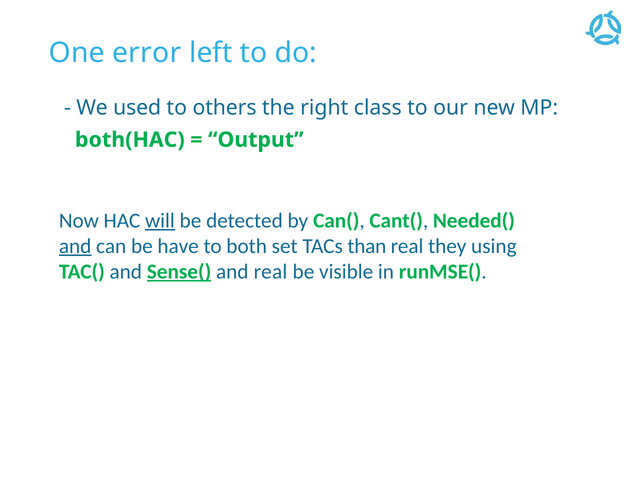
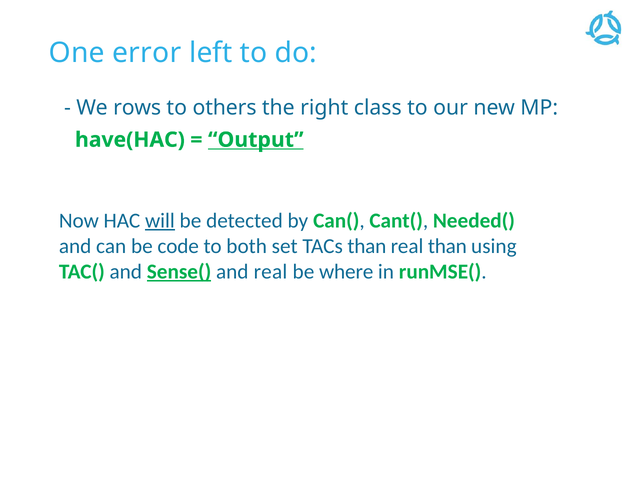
used: used -> rows (137, 108)
both(HAC: both(HAC -> have(HAC (130, 140)
Output underline: none -> present (256, 140)
and underline: present -> none (75, 246)
have: have -> code (178, 246)
real they: they -> than (447, 246)
visible: visible -> where (346, 271)
